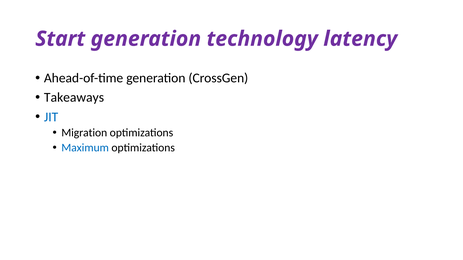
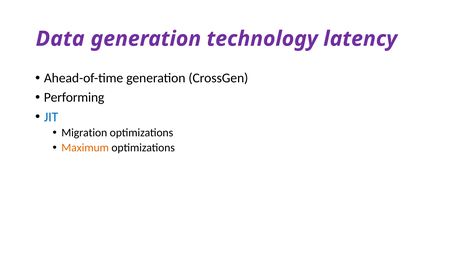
Start: Start -> Data (60, 39)
Takeaways: Takeaways -> Performing (74, 98)
Maximum colour: blue -> orange (85, 148)
